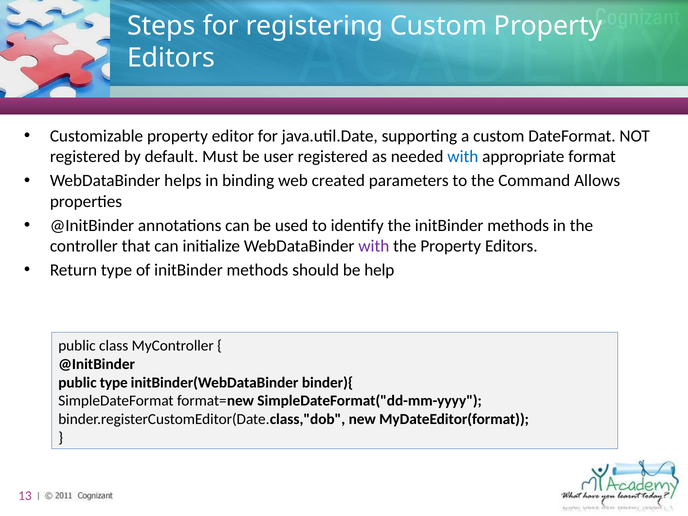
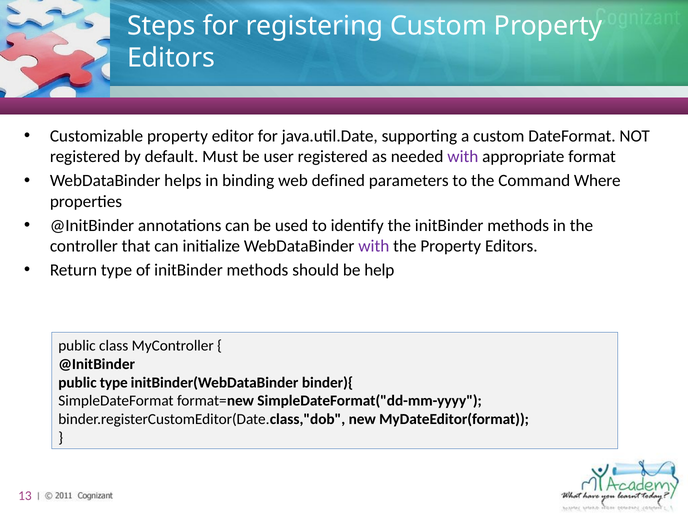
with colour: blue -> purple (463, 157)
created: created -> defined (338, 181)
Allows: Allows -> Where (597, 181)
